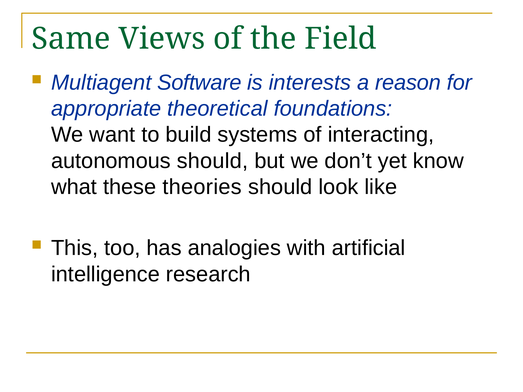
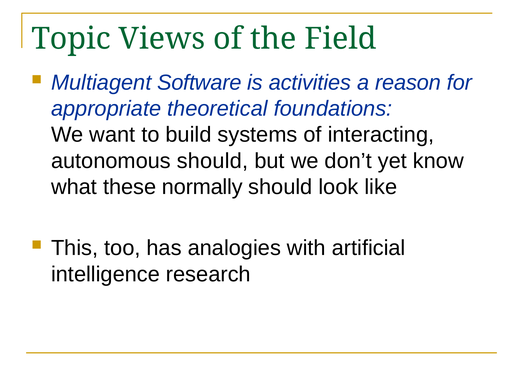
Same: Same -> Topic (71, 39)
interests: interests -> activities (310, 83)
theories: theories -> normally (202, 187)
